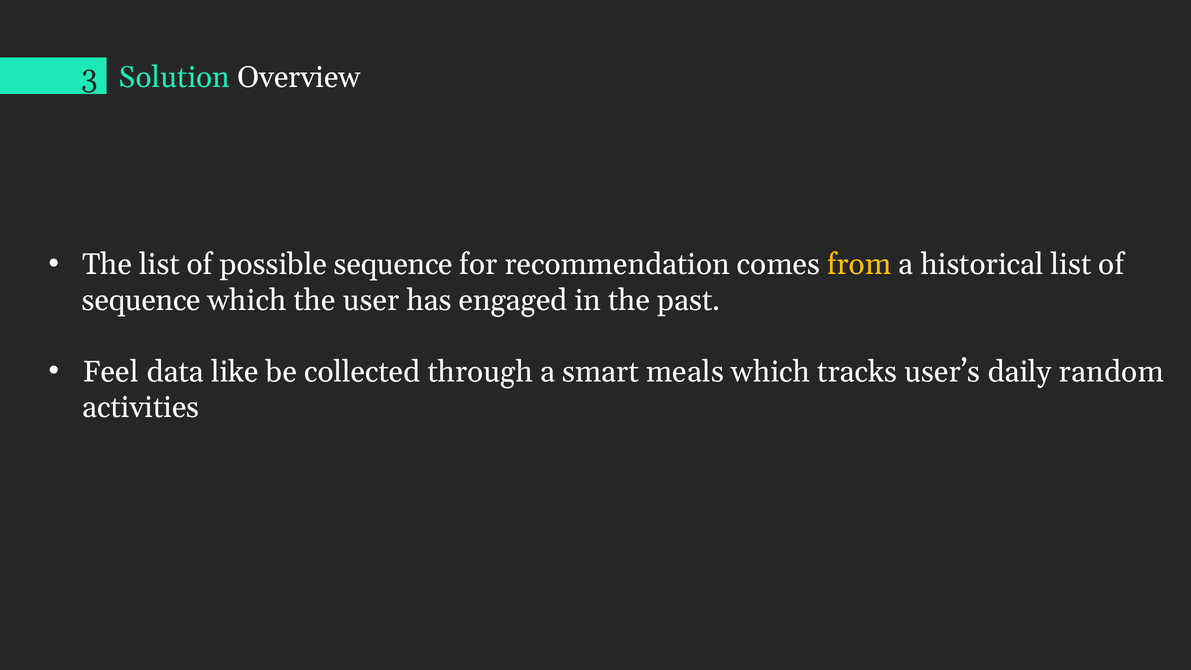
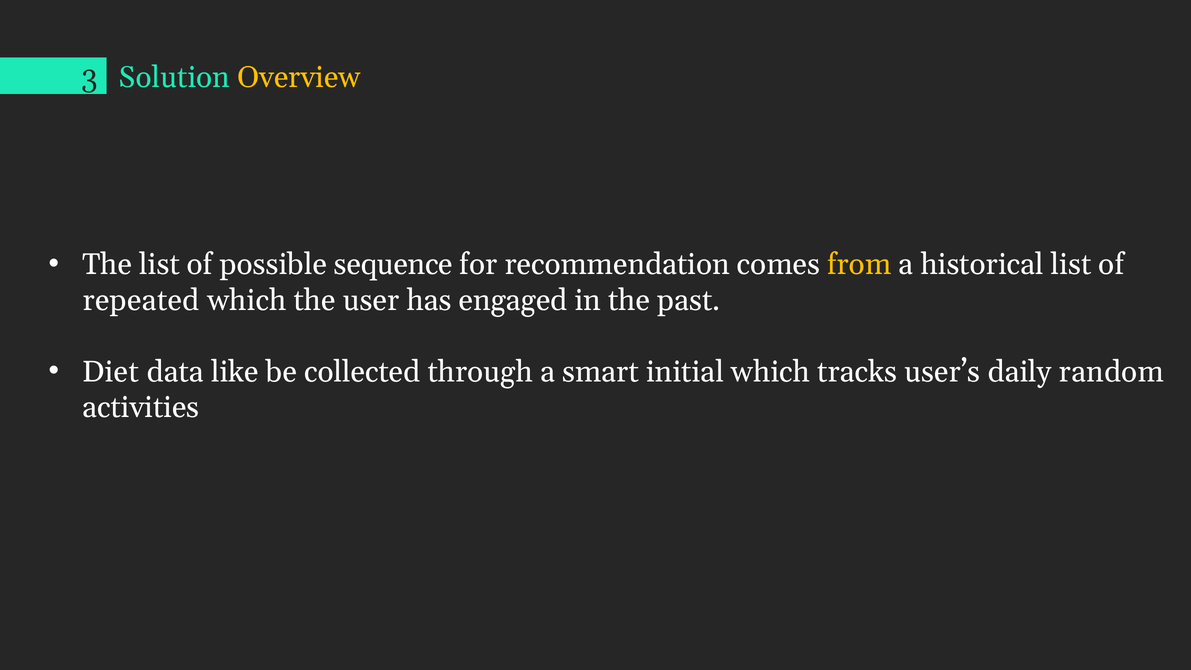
Overview colour: white -> yellow (299, 78)
sequence: sequence -> repeated (141, 300)
Feel: Feel -> Diet (111, 372)
meals: meals -> initial (685, 372)
